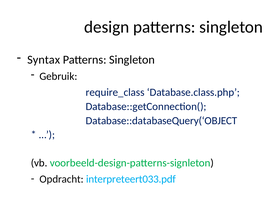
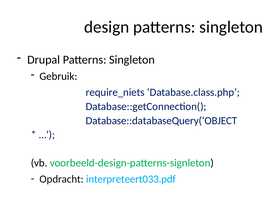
Syntax: Syntax -> Drupal (44, 60)
require_class: require_class -> require_niets (115, 92)
